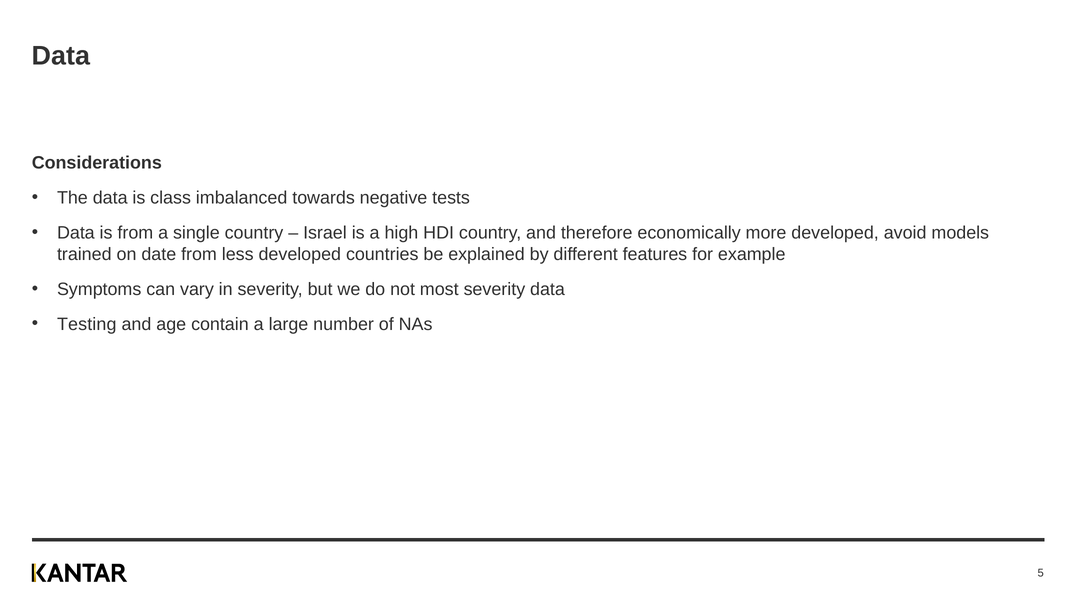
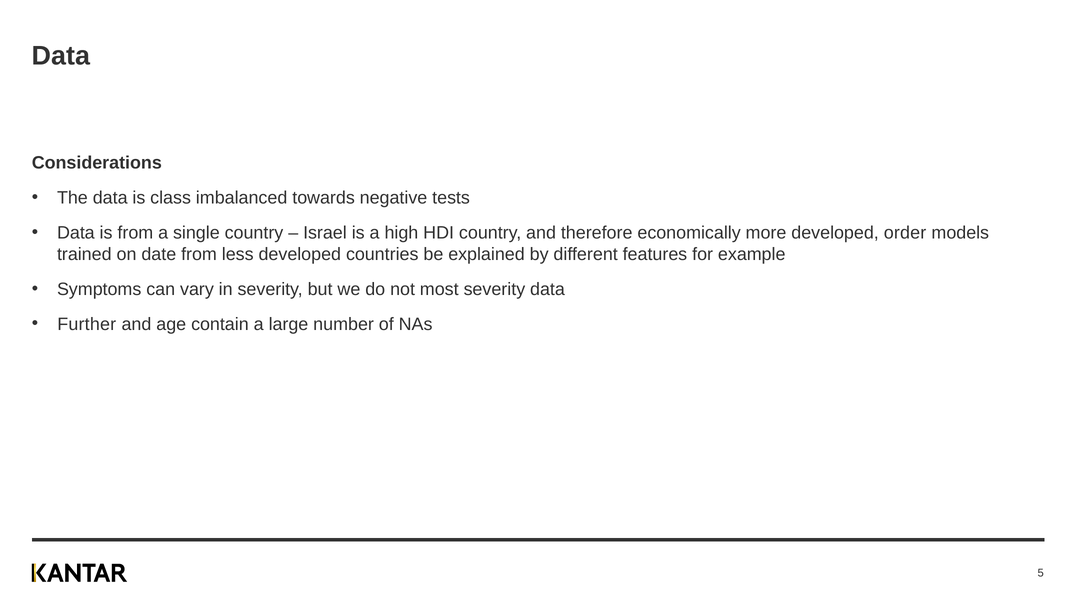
avoid: avoid -> order (905, 233)
Testing: Testing -> Further (87, 324)
